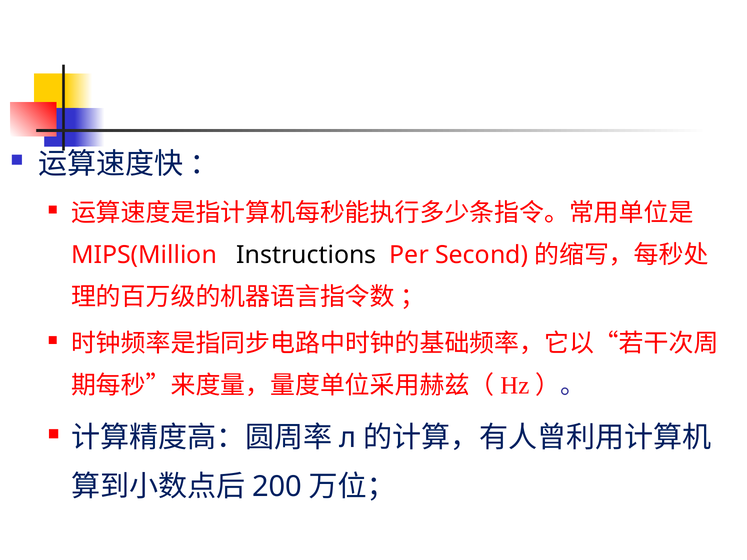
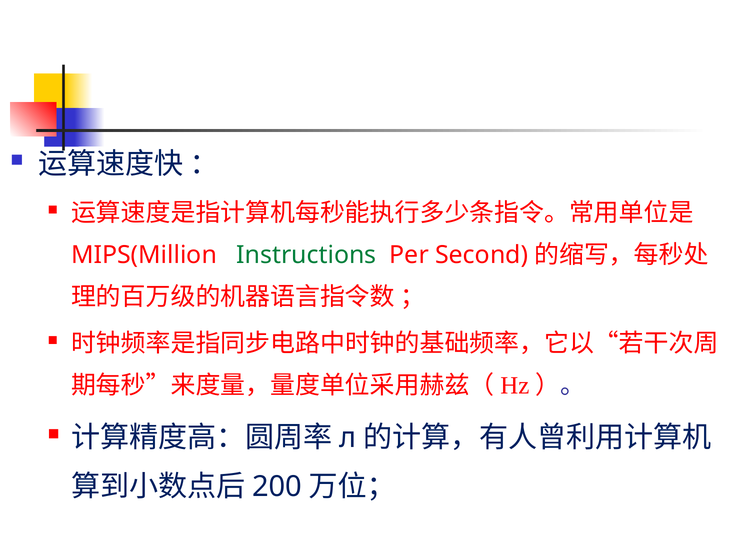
Instructions colour: black -> green (306, 255)
